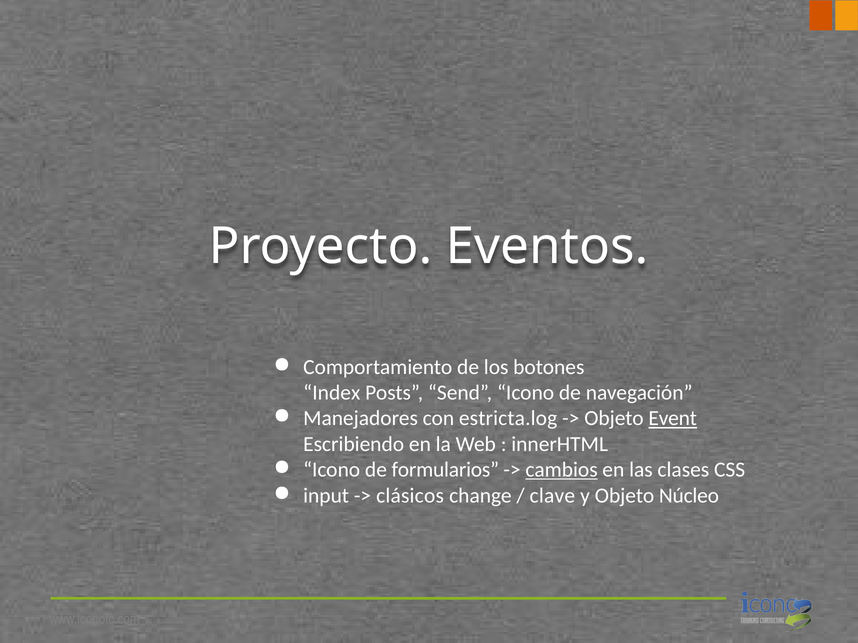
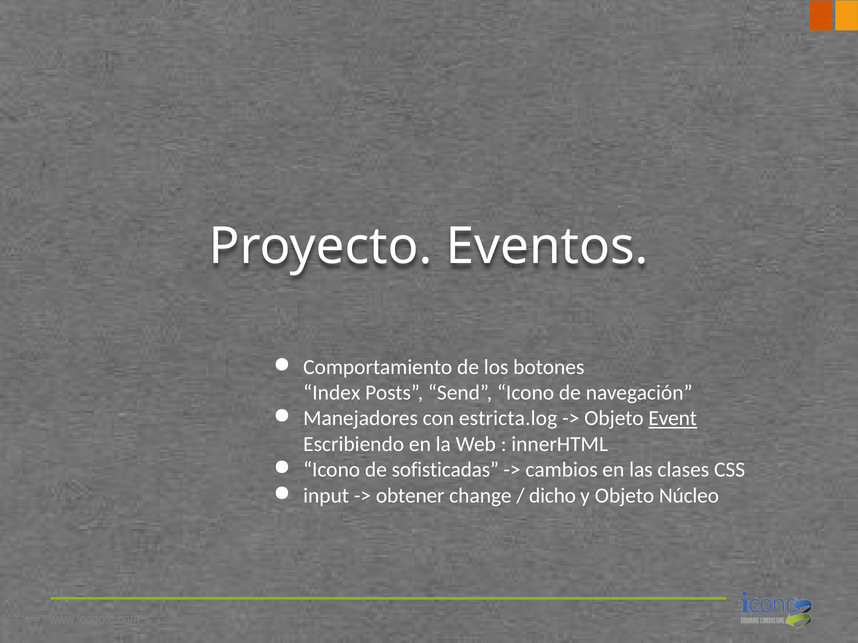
formularios: formularios -> sofisticadas (445, 470)
cambios underline: present -> none (562, 470)
clásicos: clásicos -> obtener (410, 496)
clave: clave -> dicho (553, 496)
